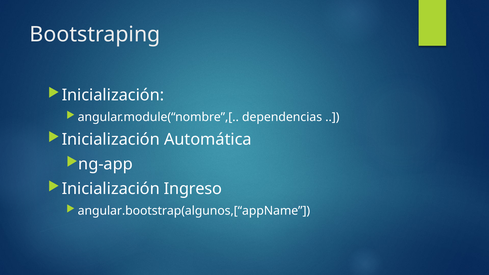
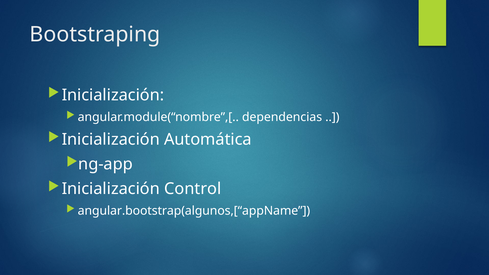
Ingreso: Ingreso -> Control (193, 189)
